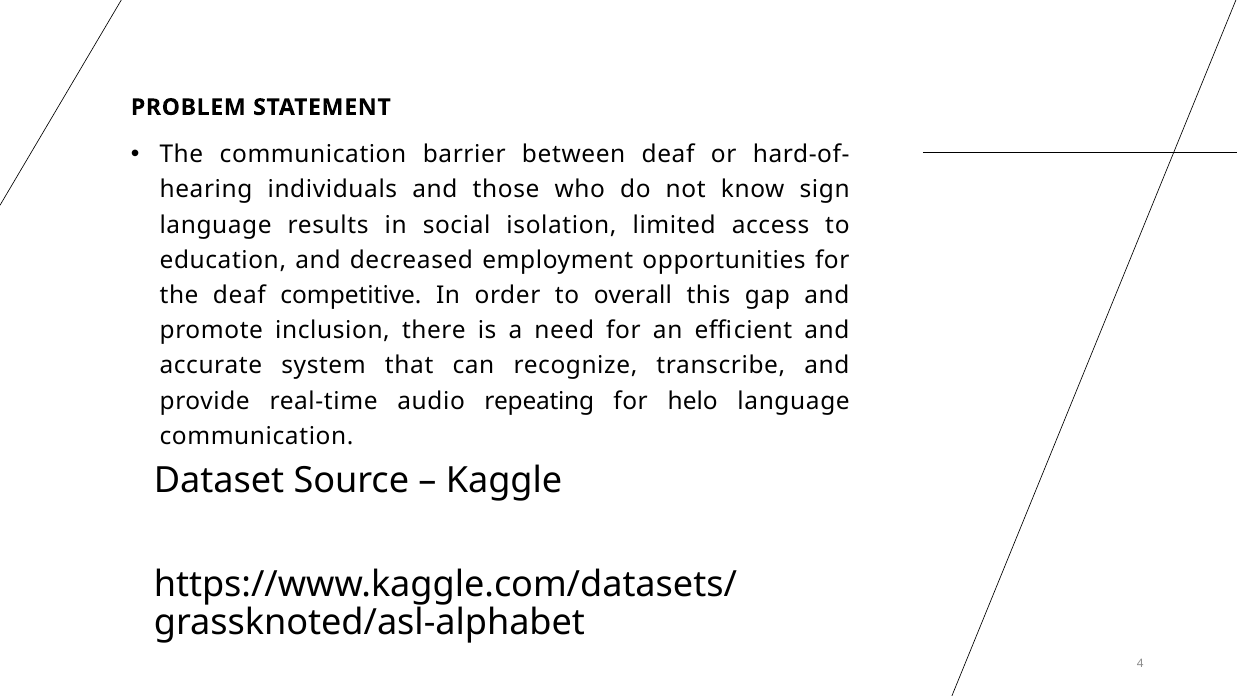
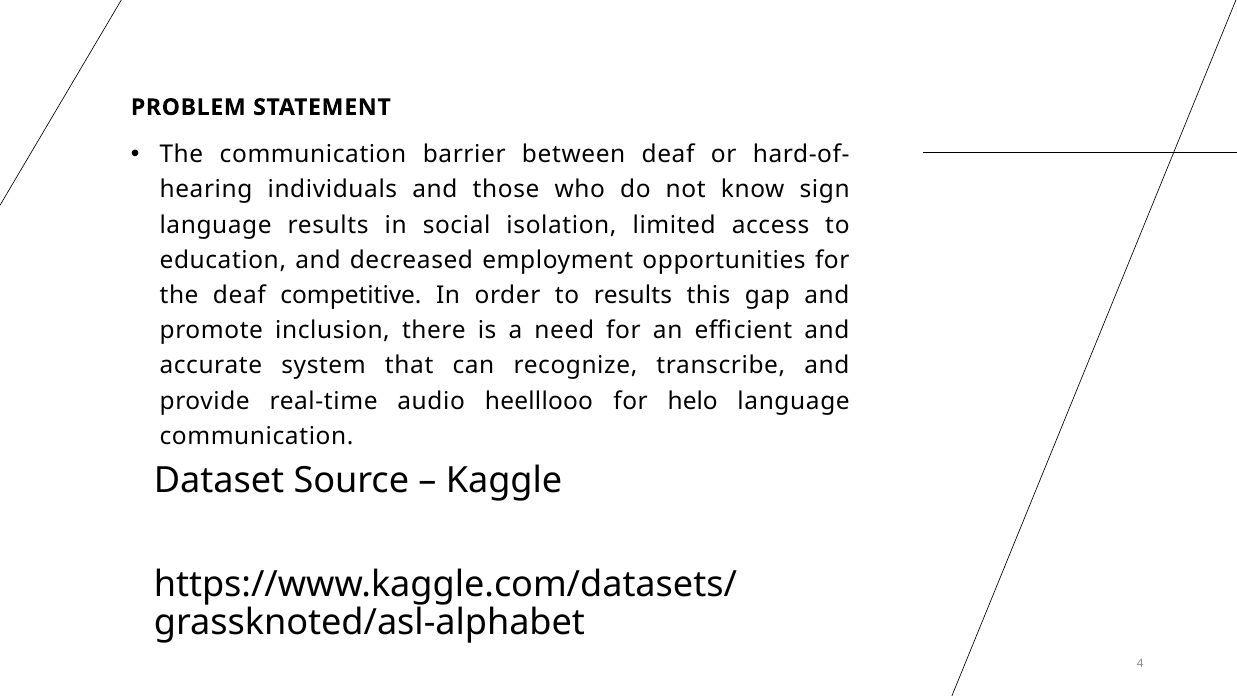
to overall: overall -> results (633, 295)
repeating: repeating -> heelllooo (539, 401)
